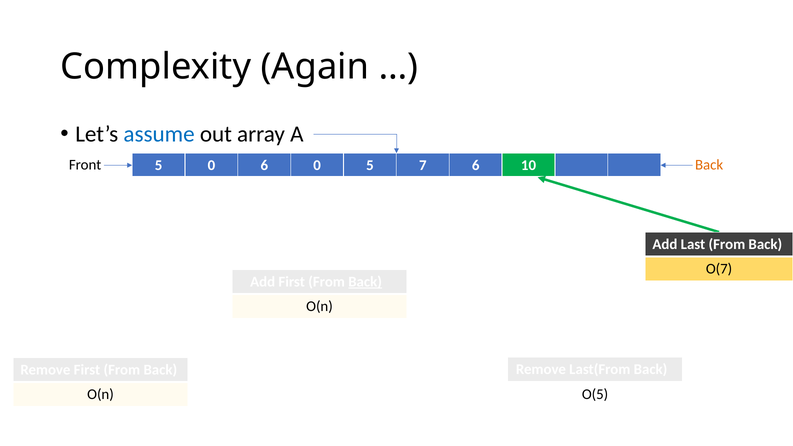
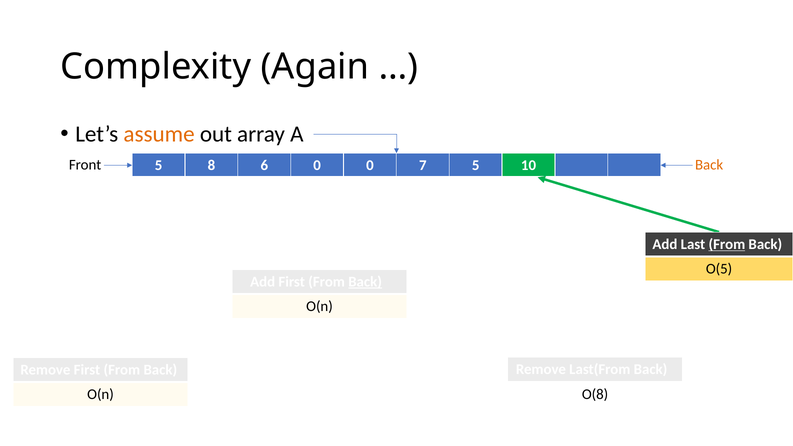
assume colour: blue -> orange (159, 134)
5 0: 0 -> 8 (211, 165)
0 5: 5 -> 0 (370, 165)
7 6: 6 -> 5 (476, 165)
From underline: none -> present (727, 244)
O(7: O(7 -> O(5 (719, 269)
O(5: O(5 -> O(8 (595, 394)
